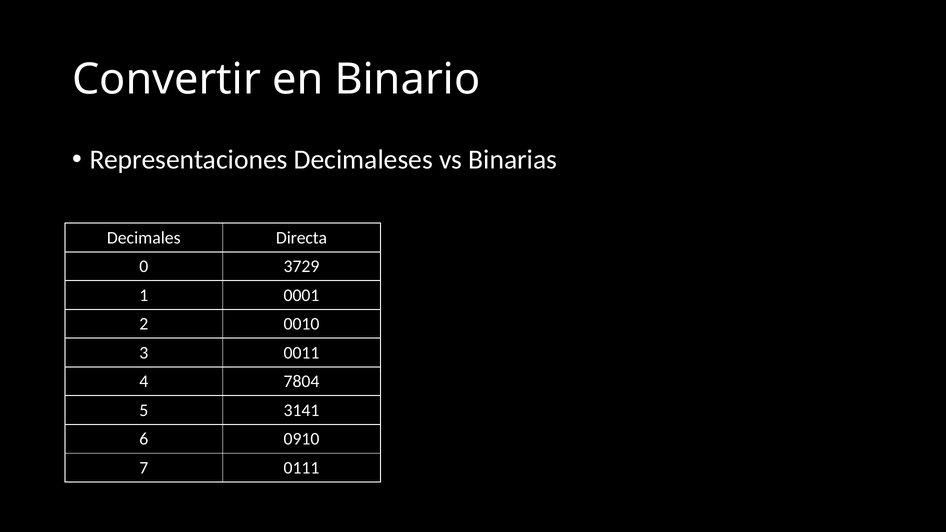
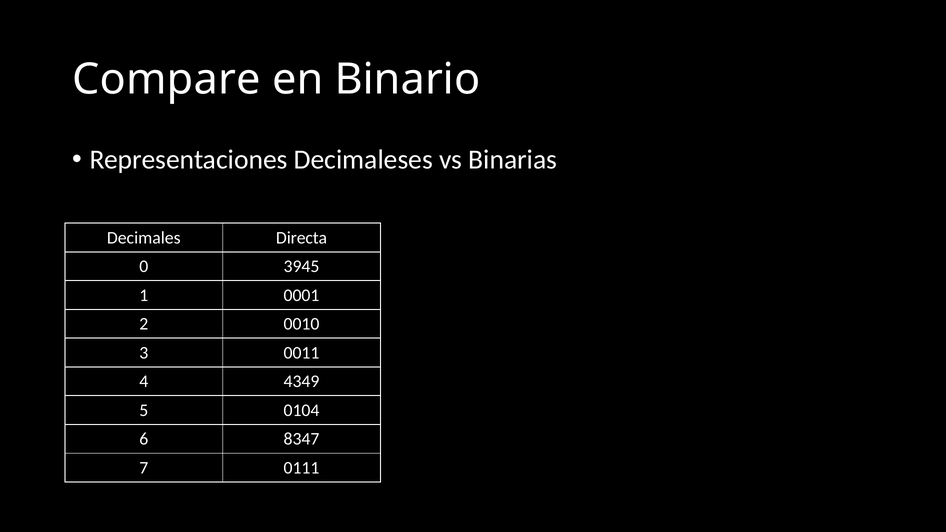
Convertir: Convertir -> Compare (166, 79)
3729: 3729 -> 3945 (301, 266)
7804: 7804 -> 4349 (301, 382)
3141: 3141 -> 0104 (301, 410)
0910: 0910 -> 8347 (301, 439)
